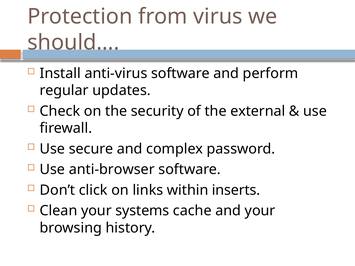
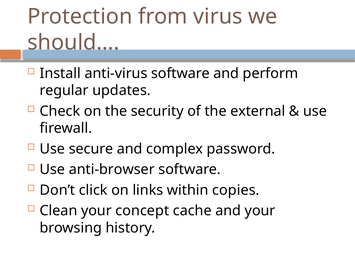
inserts: inserts -> copies (236, 190)
systems: systems -> concept (142, 211)
